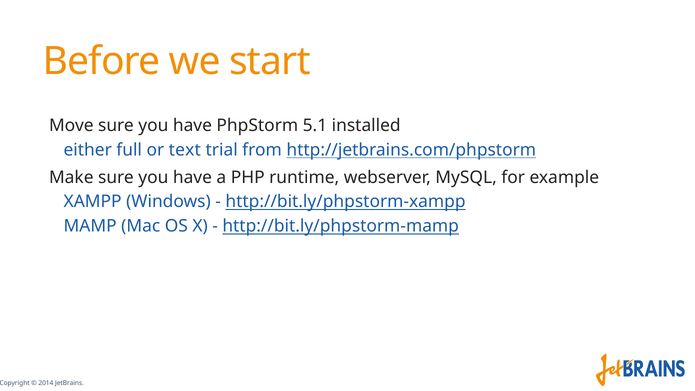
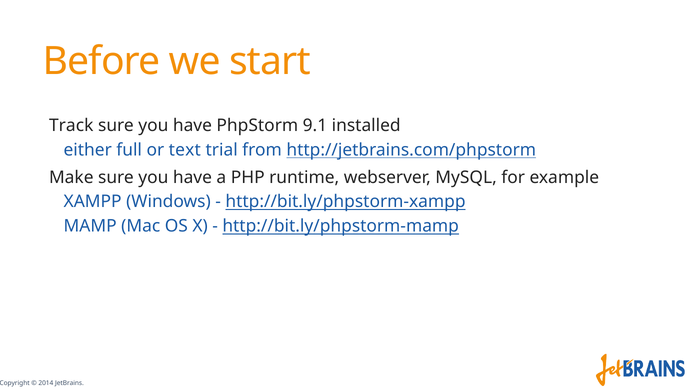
Move: Move -> Track (71, 126)
5.1: 5.1 -> 9.1 (315, 126)
